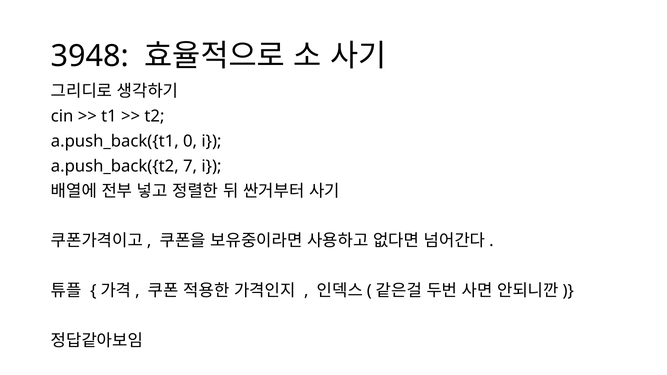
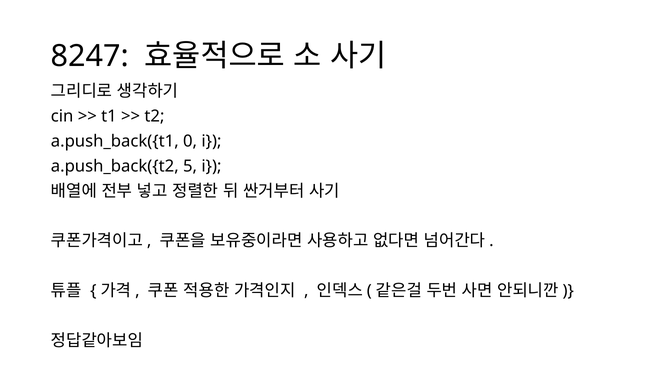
3948: 3948 -> 8247 (90, 56)
7: 7 -> 5 (190, 166)
